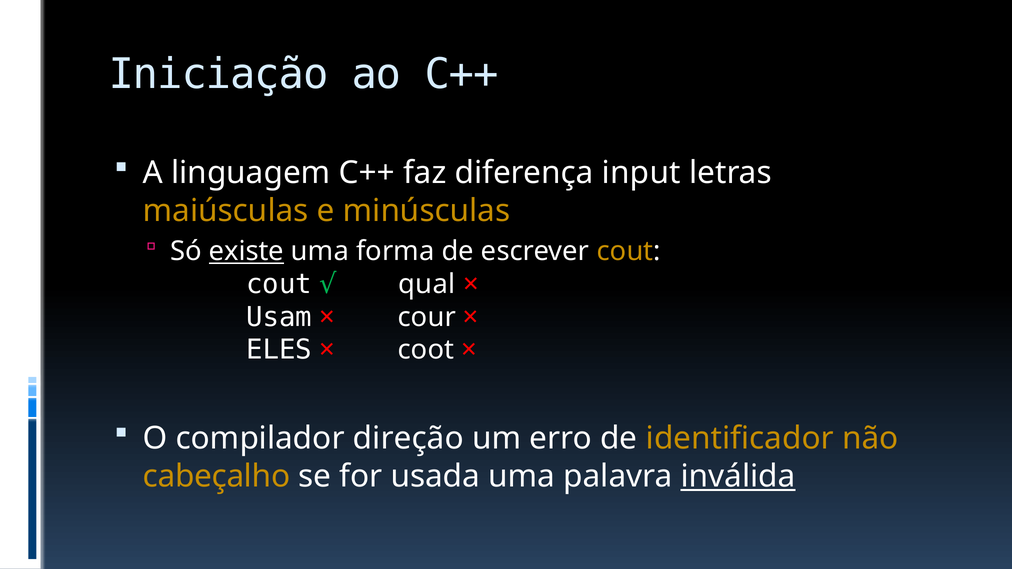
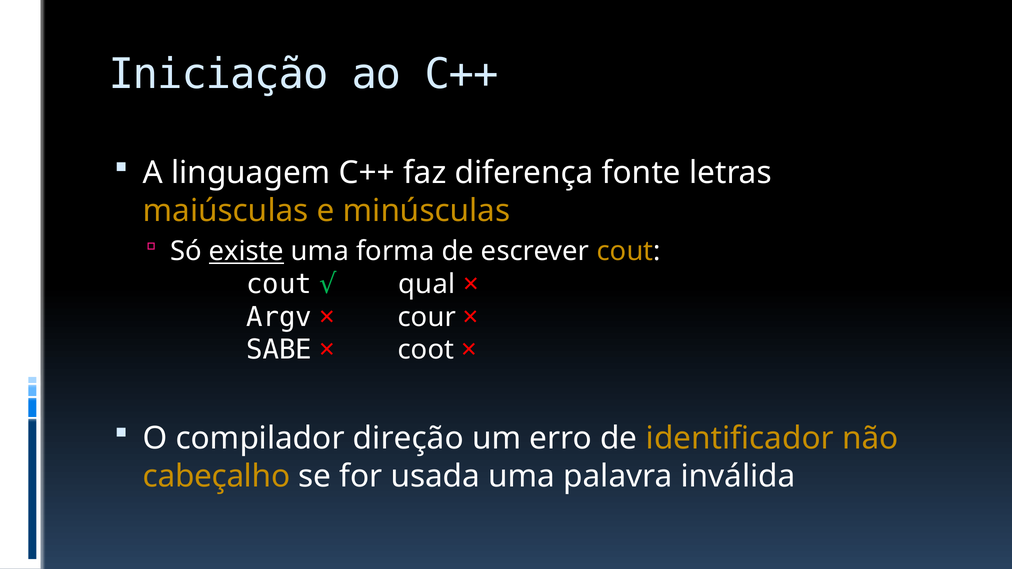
input: input -> fonte (641, 173)
Usam: Usam -> Argv (279, 317)
ELES: ELES -> SABE (279, 350)
inválida underline: present -> none (738, 476)
